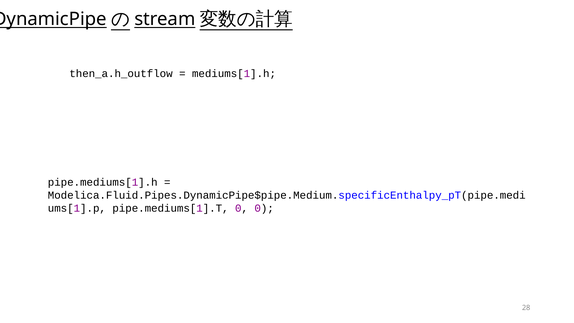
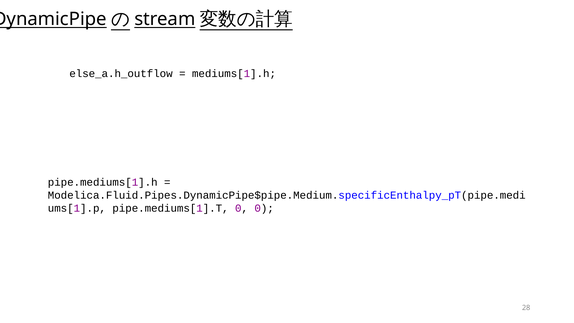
then_a.h_outflow: then_a.h_outflow -> else_a.h_outflow (121, 73)
